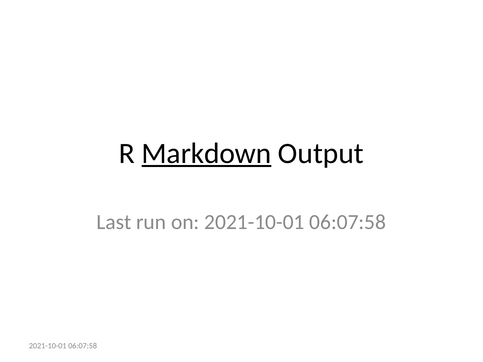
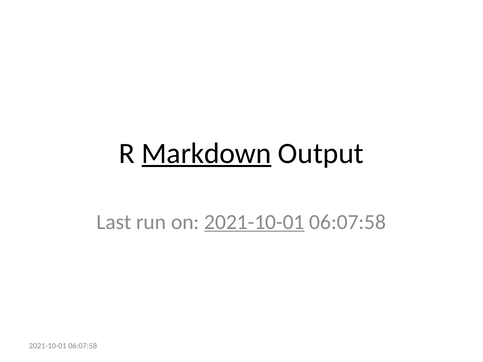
2021-10-01 underline: none -> present (254, 222)
